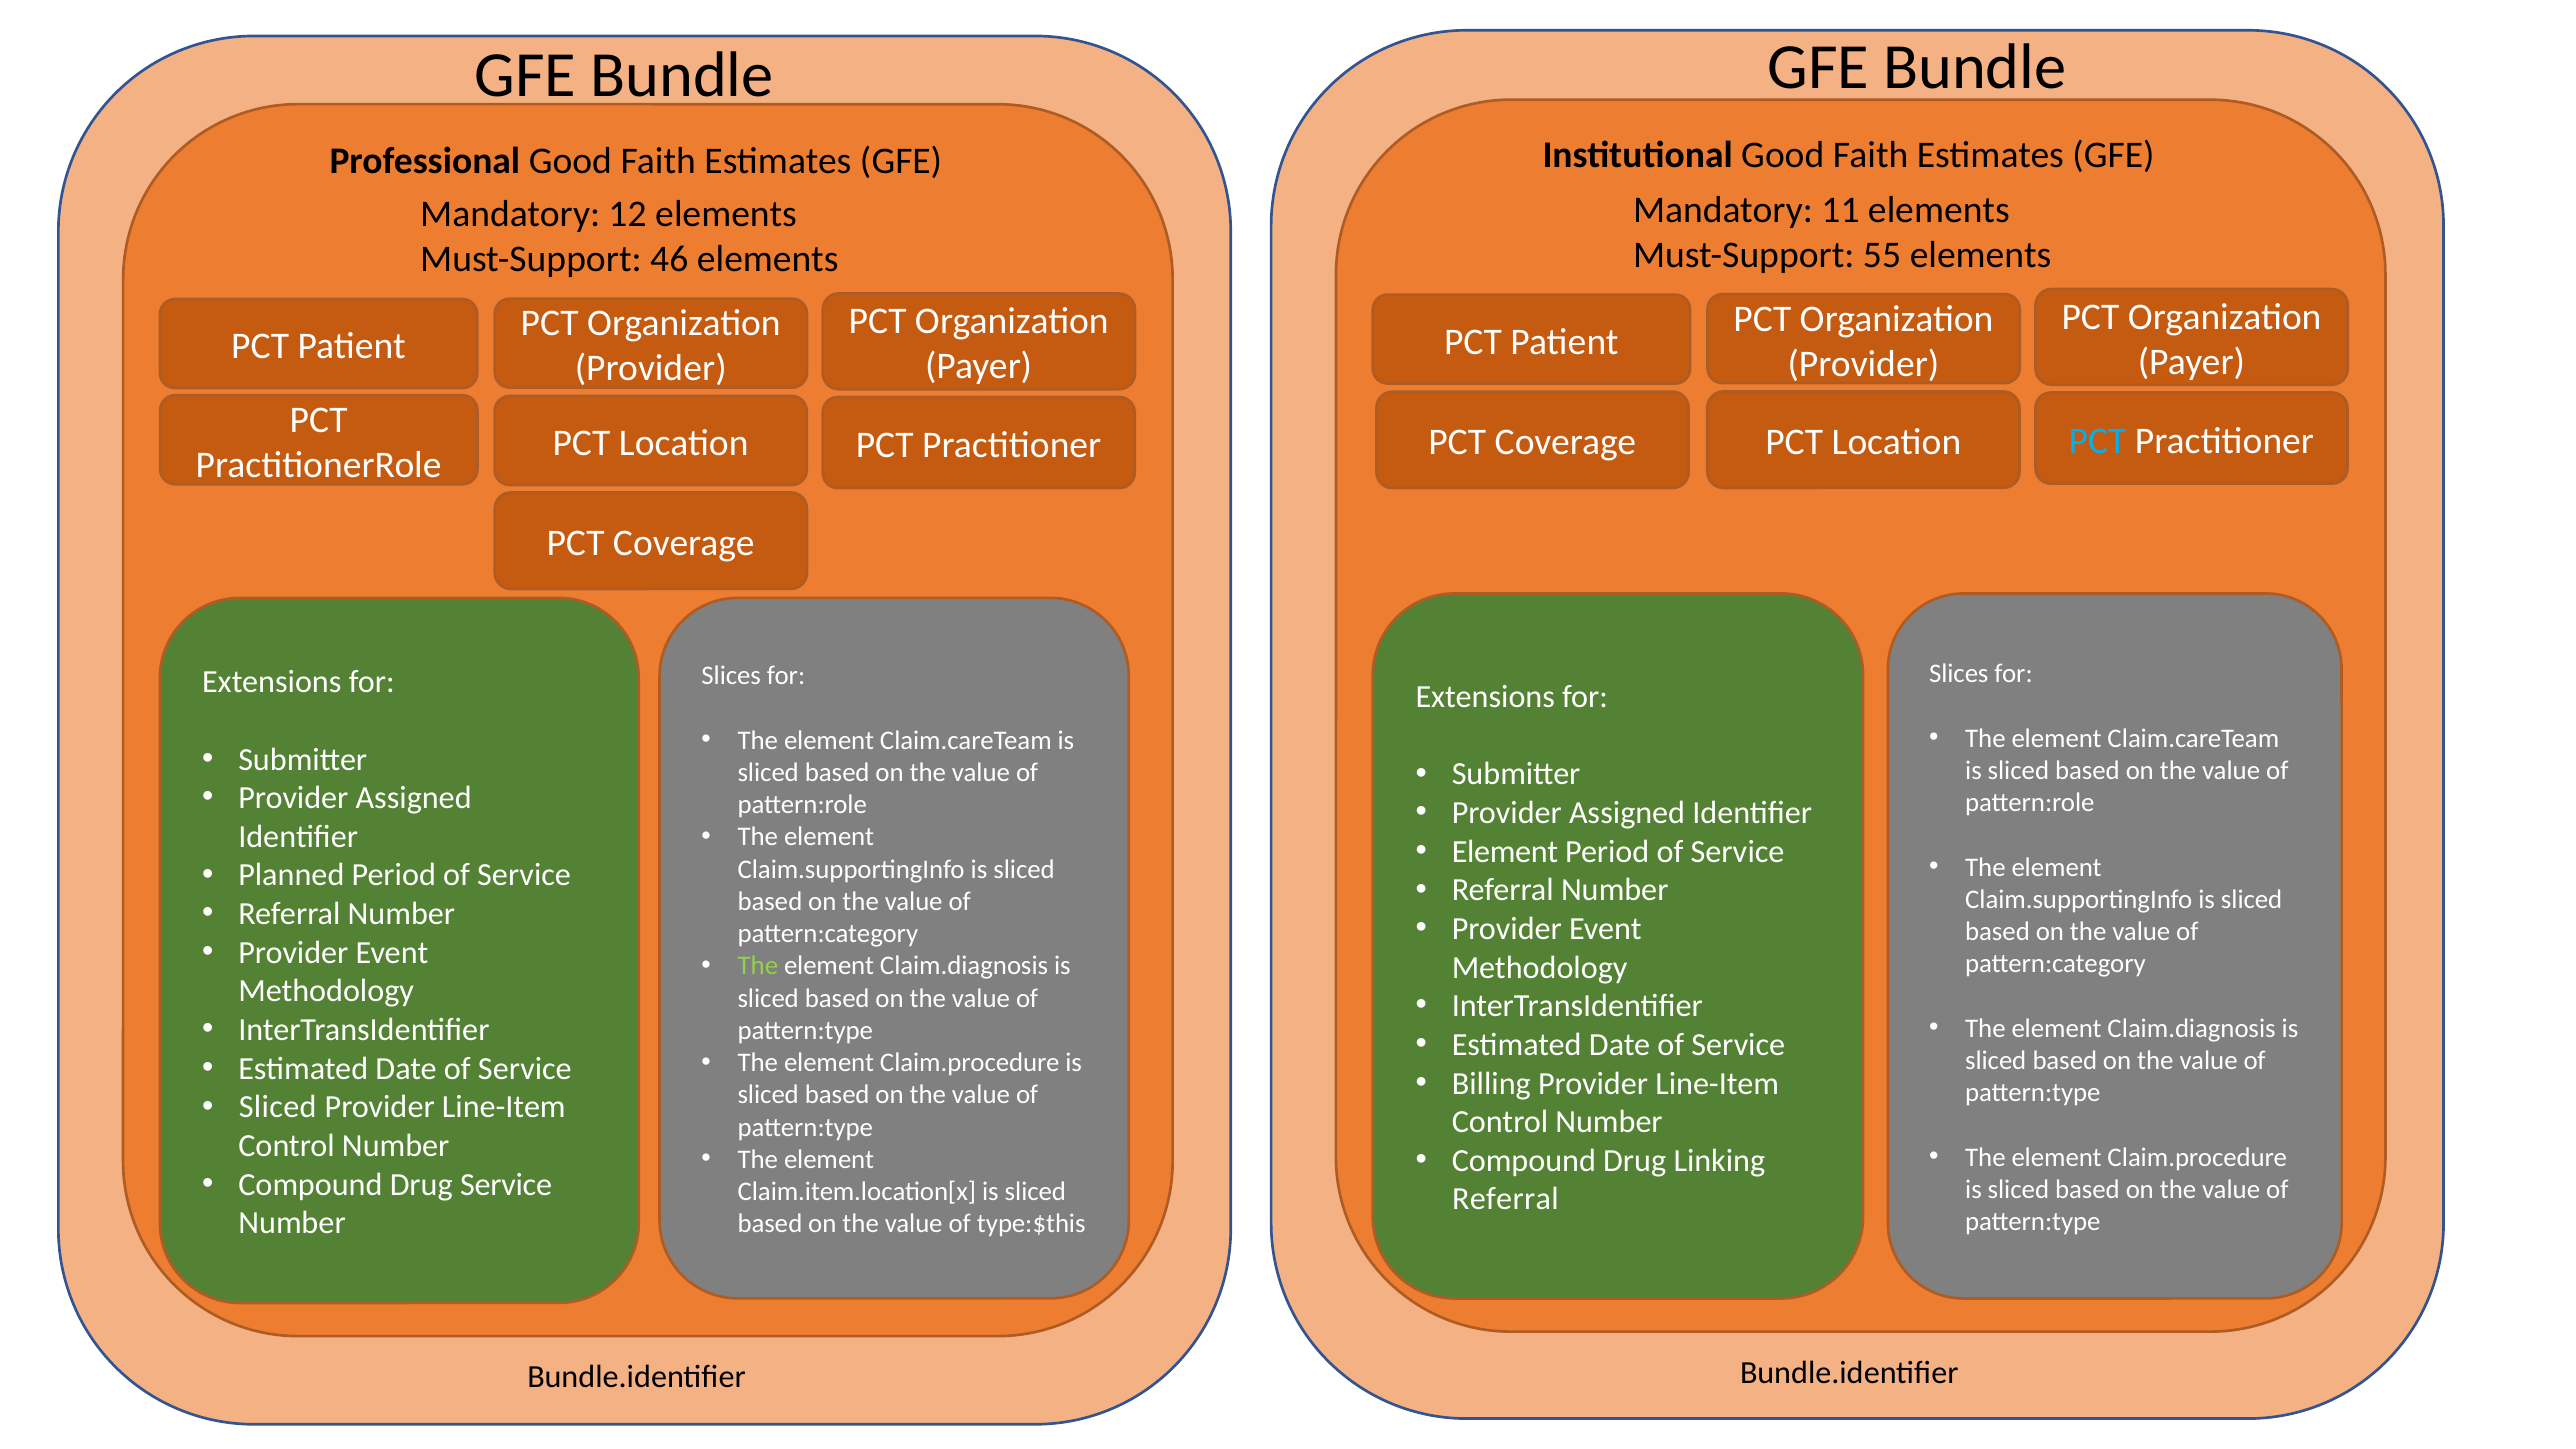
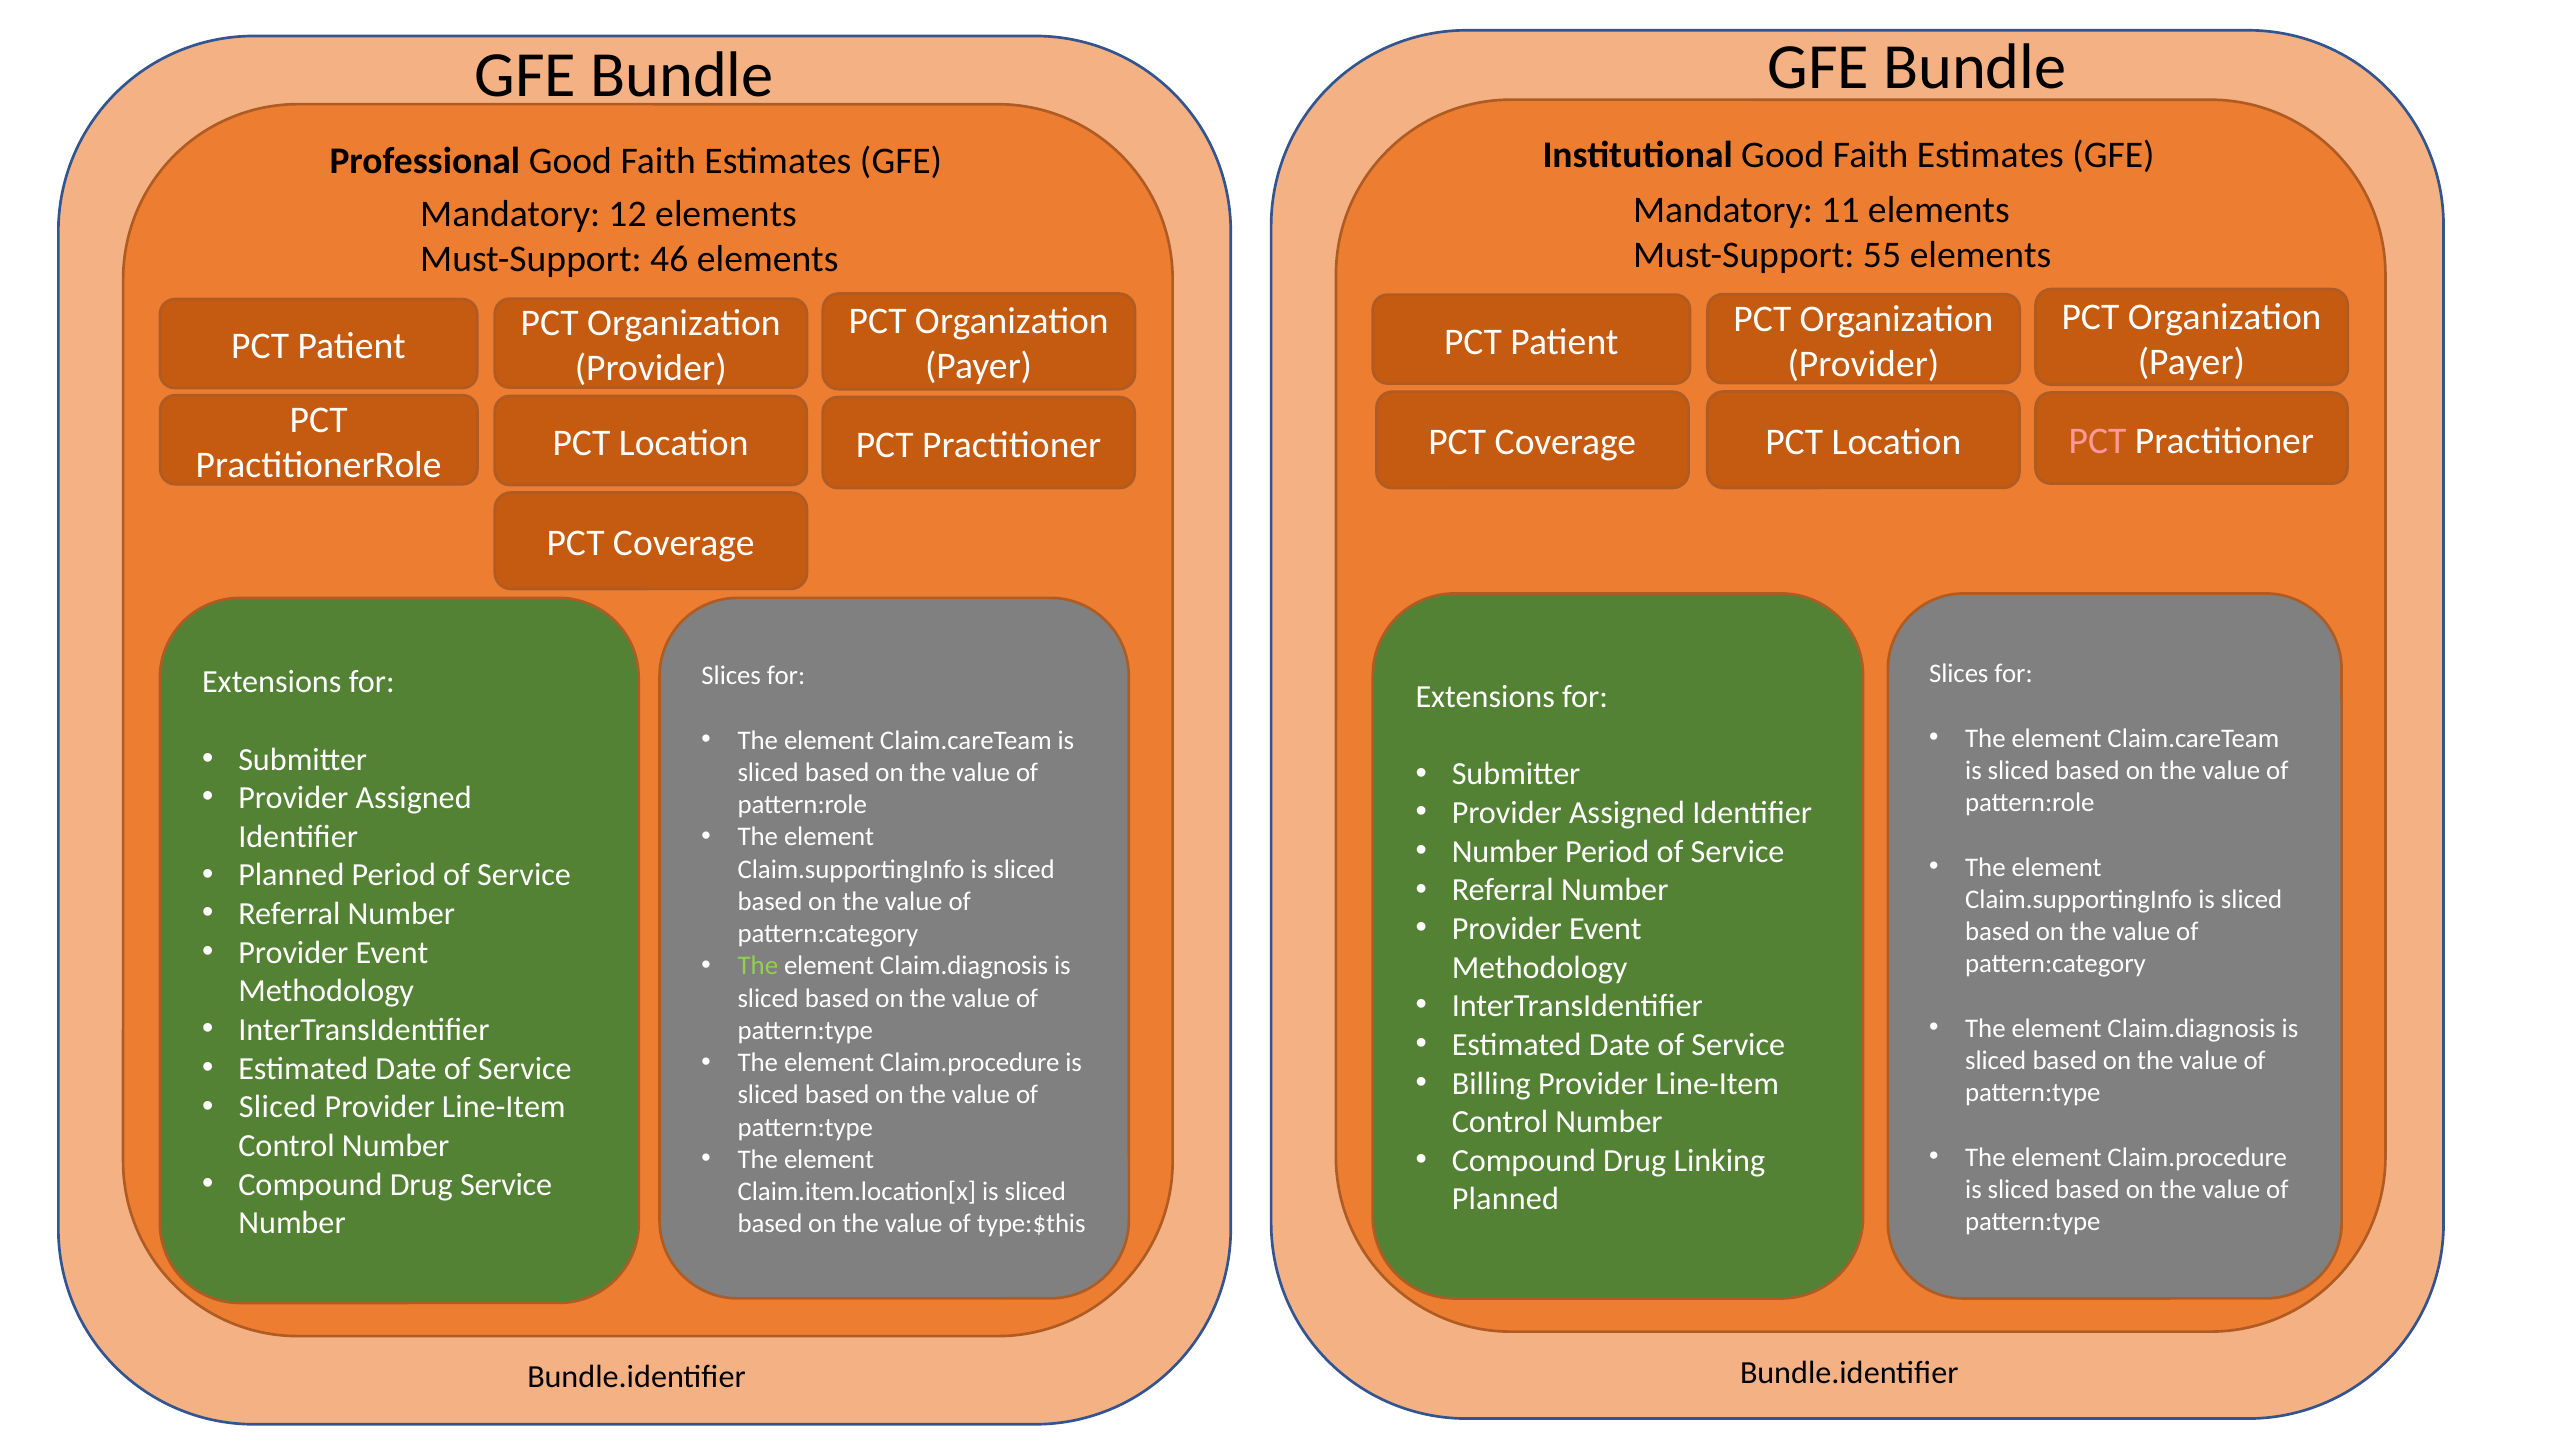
PCT colour: light blue -> pink (2098, 441)
Element: Element -> Number (1505, 852)
Referral: Referral -> Planned (1505, 1199)
